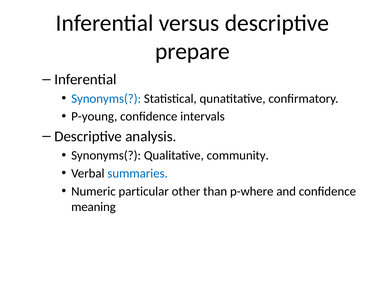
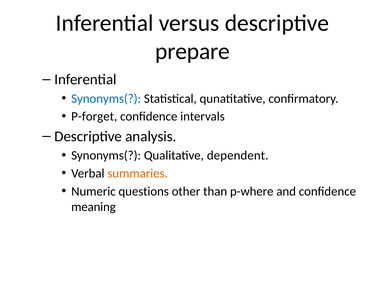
P-young: P-young -> P-forget (94, 116)
community: community -> dependent (238, 155)
summaries colour: blue -> orange (138, 173)
particular: particular -> questions (144, 191)
